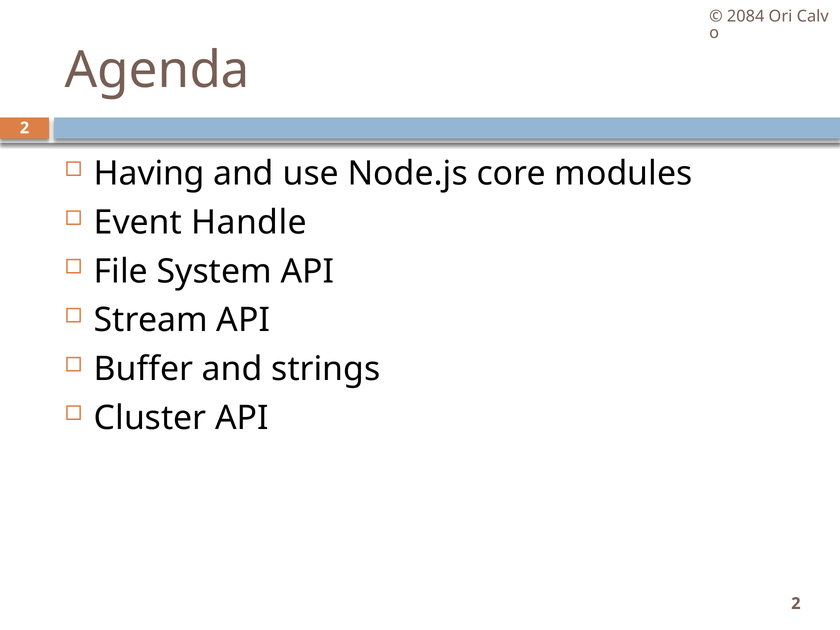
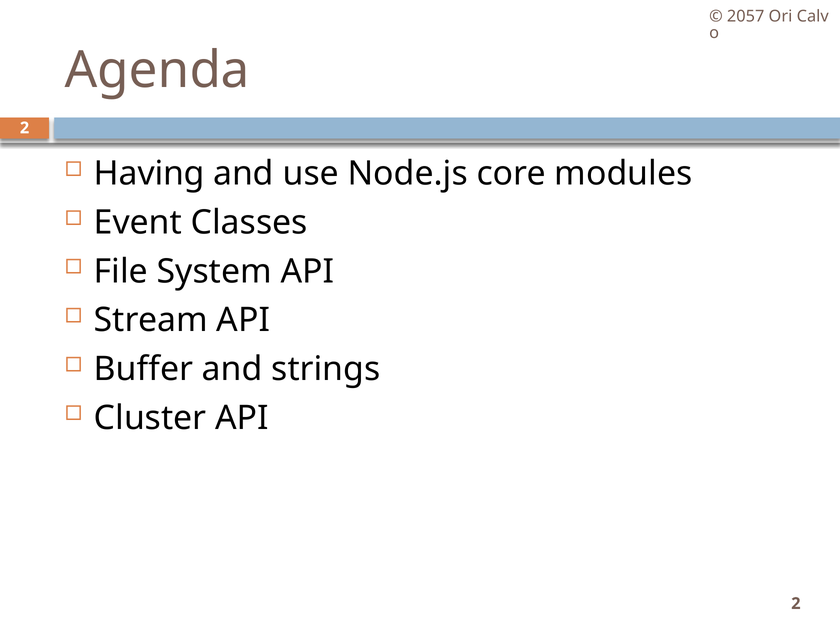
2084: 2084 -> 2057 (746, 17)
Handle: Handle -> Classes (249, 223)
